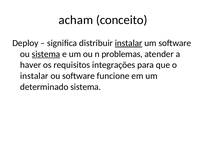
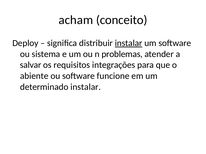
sistema underline: present -> none (46, 54)
haver: haver -> salvar (31, 65)
instalar: instalar -> abiente (34, 76)
determinado sistema: sistema -> instalar (86, 87)
